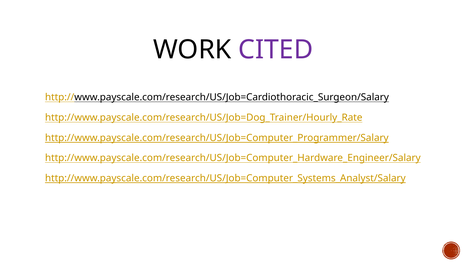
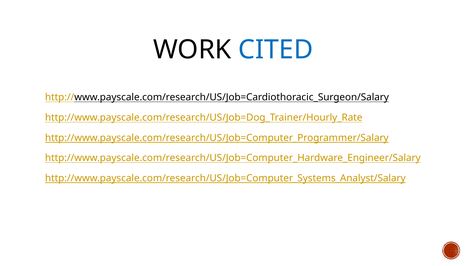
CITED colour: purple -> blue (276, 50)
